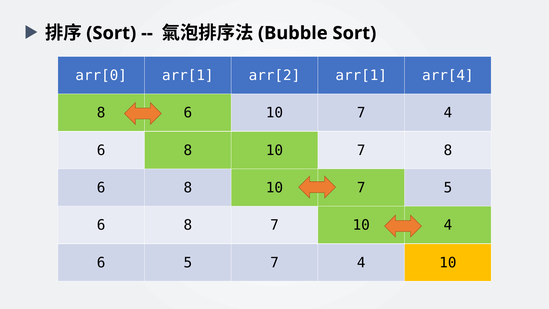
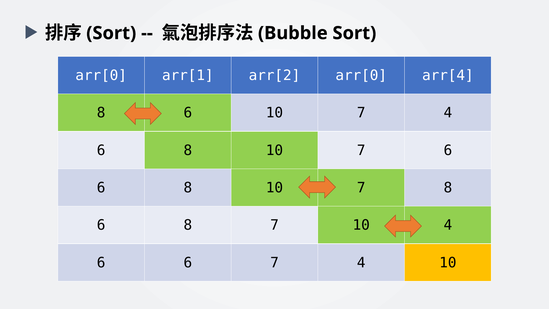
arr[2 arr[1: arr[1 -> arr[0 (361, 75)
7 8: 8 -> 6 (448, 150)
7 5: 5 -> 8 (448, 188)
5: 5 -> 6 (188, 262)
